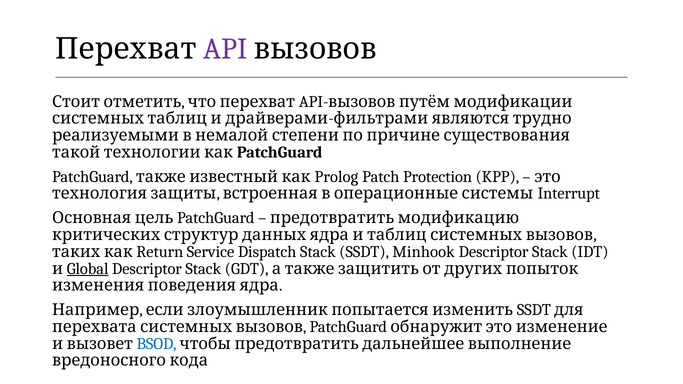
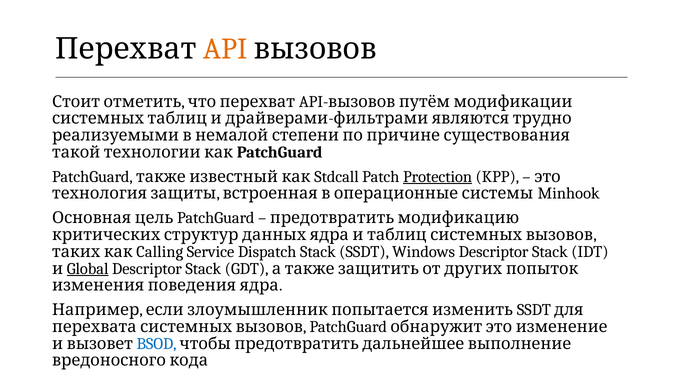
API colour: purple -> orange (225, 49)
Prolog: Prolog -> Stdcall (336, 177)
Protection underline: none -> present (438, 177)
Interrupt: Interrupt -> Minhook (569, 194)
Return: Return -> Calling (160, 252)
Minhook: Minhook -> Windows (424, 252)
